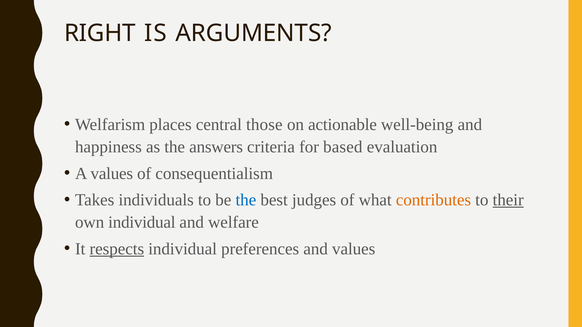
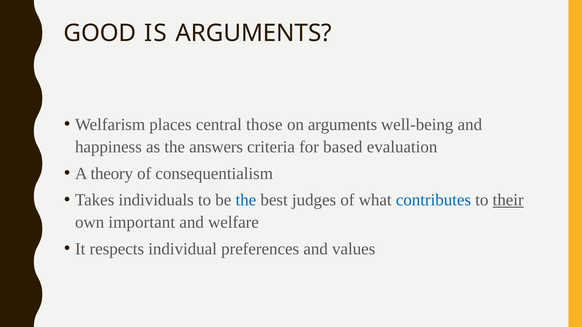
RIGHT: RIGHT -> GOOD (100, 33)
on actionable: actionable -> arguments (343, 125)
A values: values -> theory (112, 174)
contributes colour: orange -> blue (433, 200)
own individual: individual -> important (142, 223)
respects underline: present -> none (117, 249)
